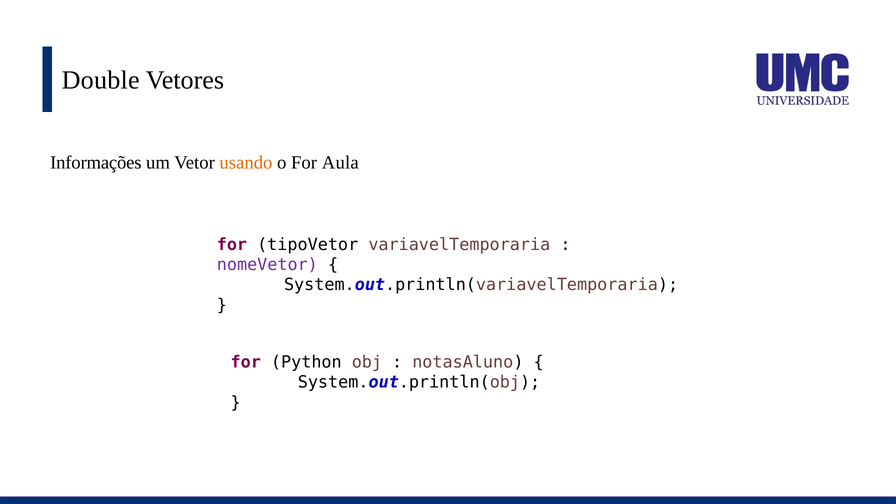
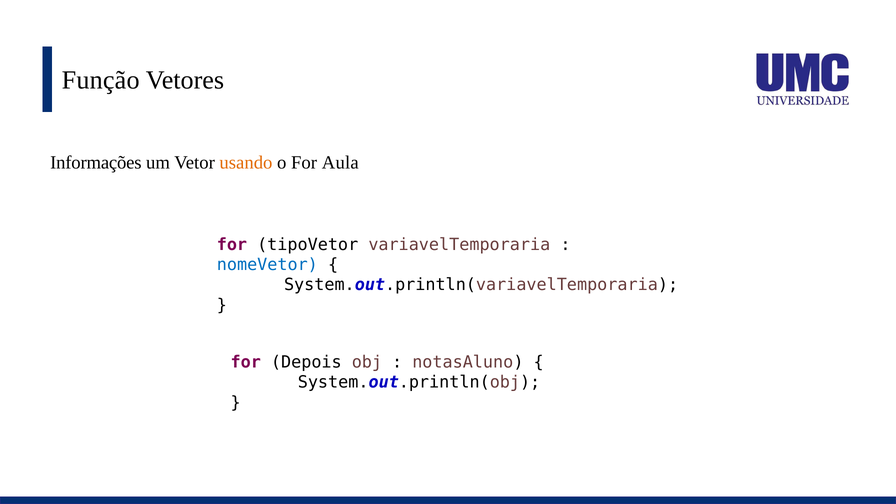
Double: Double -> Função (101, 80)
nomeVetor colour: purple -> blue (267, 265)
Python: Python -> Depois (306, 362)
